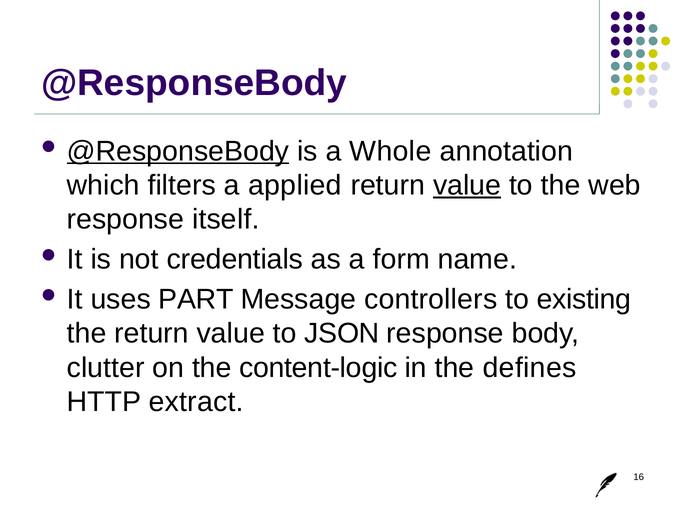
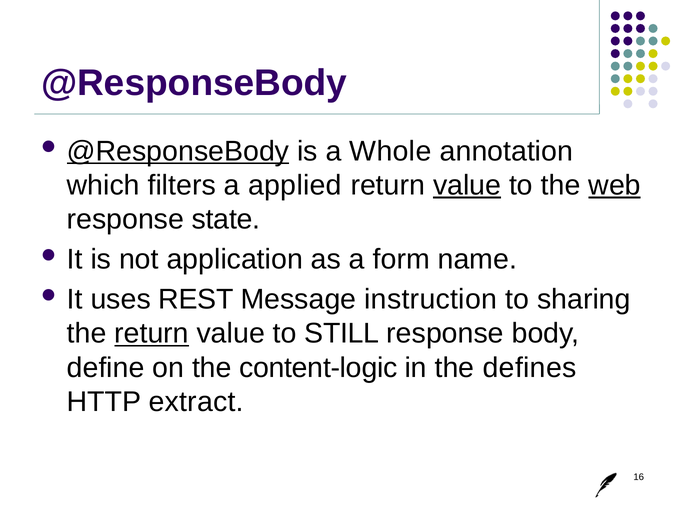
web underline: none -> present (615, 186)
itself: itself -> state (226, 220)
credentials: credentials -> application (235, 260)
PART: PART -> REST (196, 300)
controllers: controllers -> instruction (431, 300)
existing: existing -> sharing (584, 300)
return underline: none -> present (152, 334)
JSON: JSON -> STILL (342, 334)
clutter: clutter -> define (106, 368)
